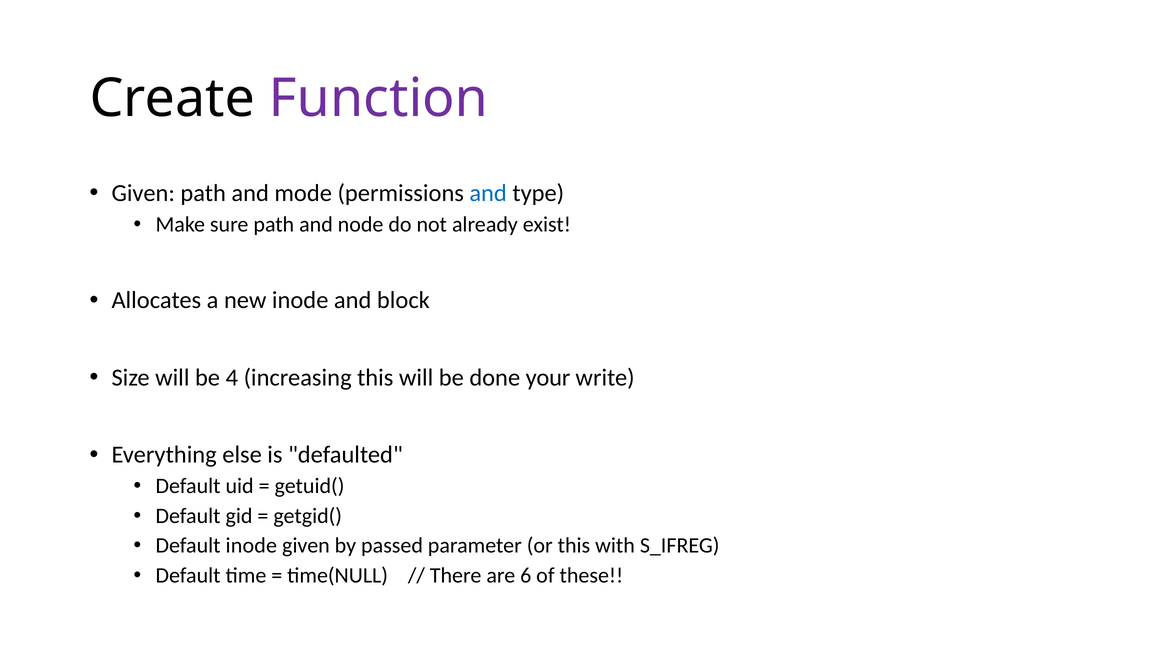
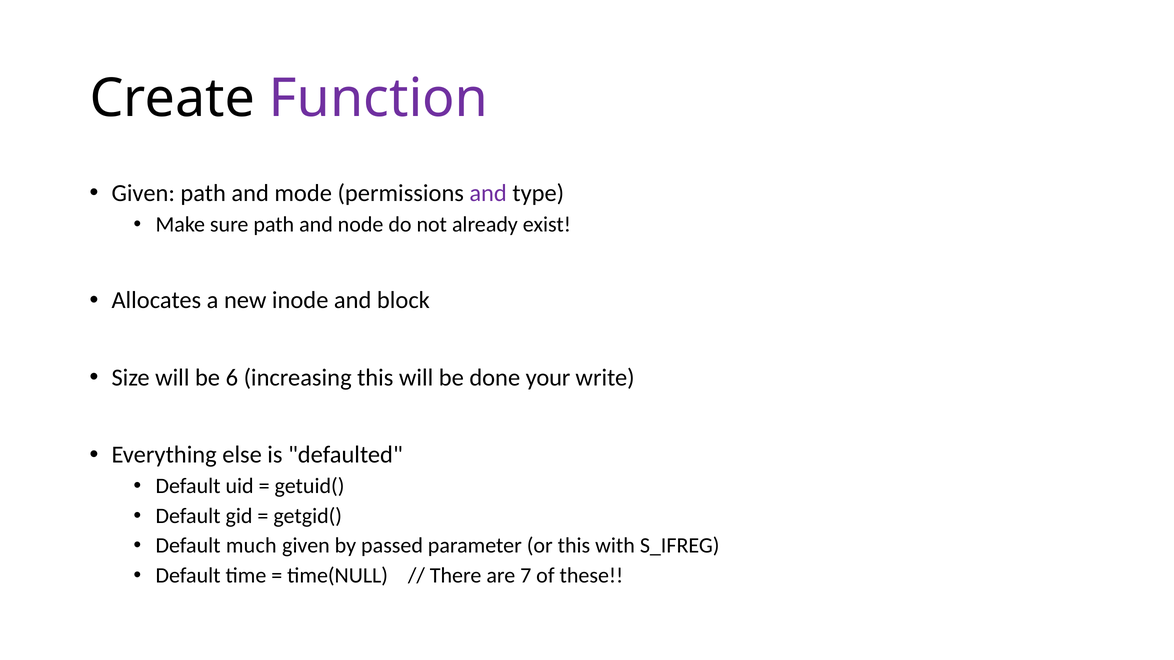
and colour: blue -> purple (488, 193)
4: 4 -> 6 (232, 378)
Default inode: inode -> much (251, 546)
6: 6 -> 7 (526, 576)
